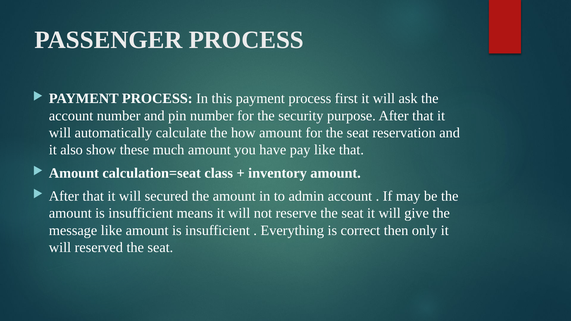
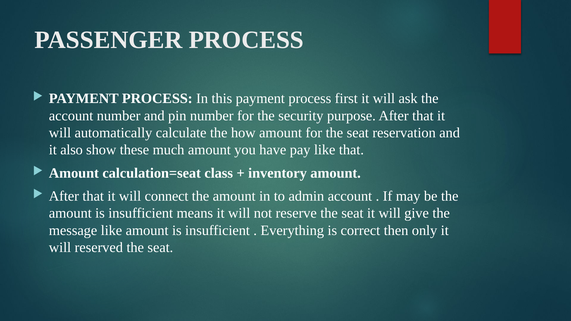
secured: secured -> connect (167, 196)
